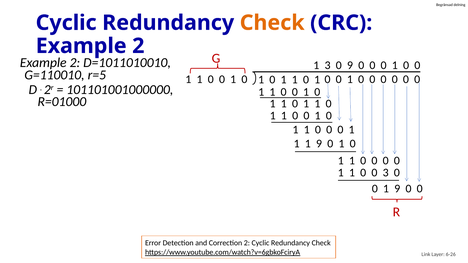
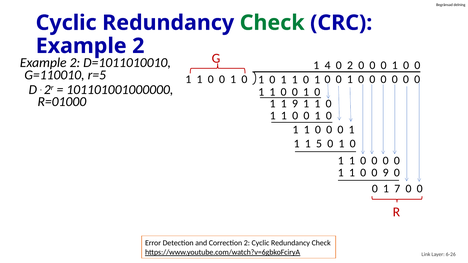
Check colour: orange -> green (272, 23)
1 3: 3 -> 4 (328, 65)
0 9: 9 -> 2 (350, 65)
0: 0 -> 9 (295, 104)
1 1 9: 9 -> 5 (319, 144)
0 3: 3 -> 9 (386, 173)
0 1 9: 9 -> 7 (397, 189)
